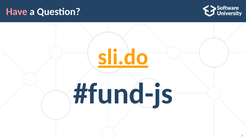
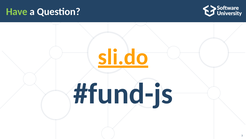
Have colour: pink -> light green (17, 12)
